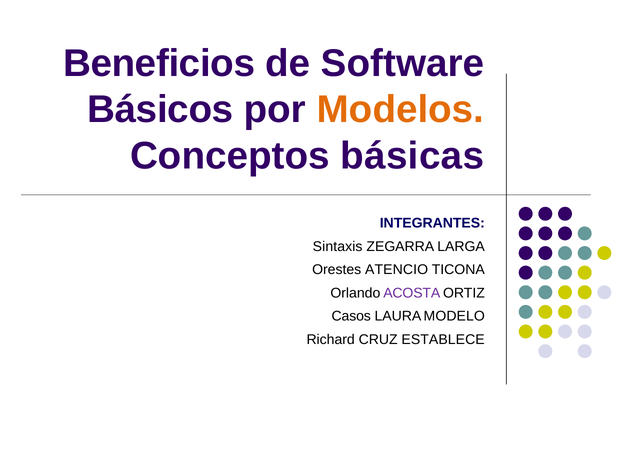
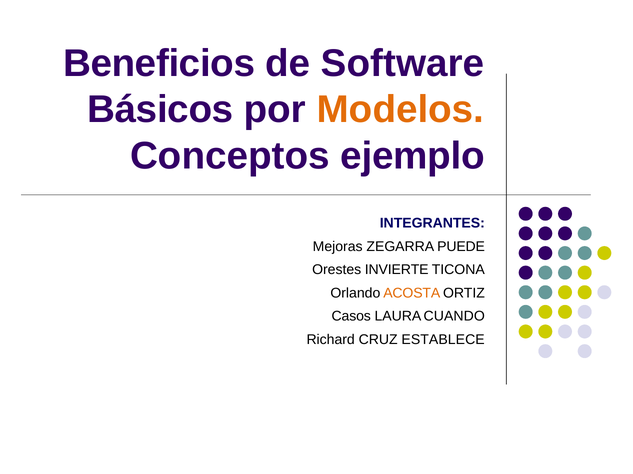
básicas: básicas -> ejemplo (413, 156)
Sintaxis: Sintaxis -> Mejoras (338, 247)
LARGA: LARGA -> PUEDE (461, 247)
ATENCIO: ATENCIO -> INVIERTE (397, 270)
ACOSTA colour: purple -> orange (412, 293)
MODELO: MODELO -> CUANDO (454, 317)
